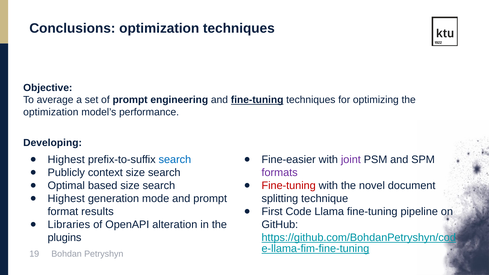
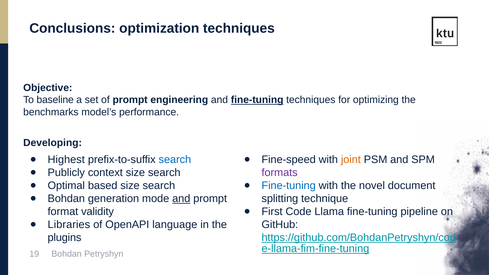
average: average -> baseline (55, 100)
optimization: optimization -> benchmarks (51, 112)
Fine-easier: Fine-easier -> Fine-speed (289, 159)
joint colour: purple -> orange (351, 159)
Fine-tuning colour: red -> blue (289, 186)
Highest: Highest -> Bohdan (66, 199)
and underline: none -> present (181, 199)
results: results -> validity (98, 212)
alteration: alteration -> language (175, 225)
